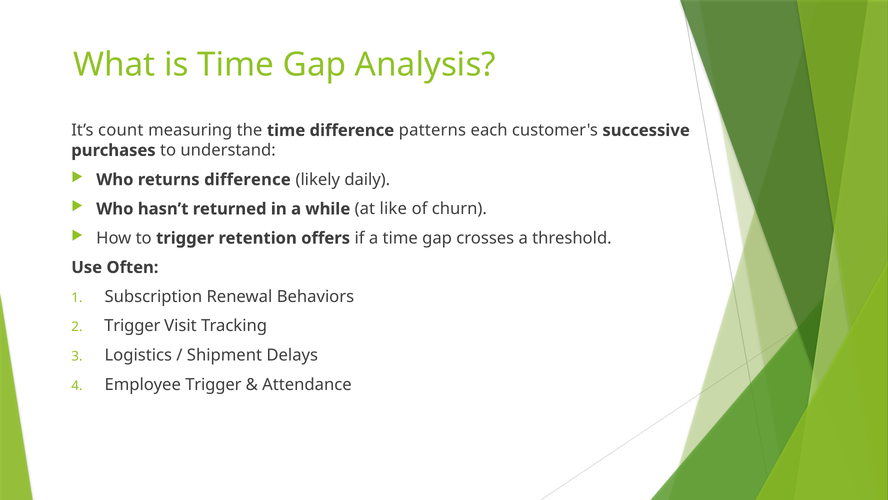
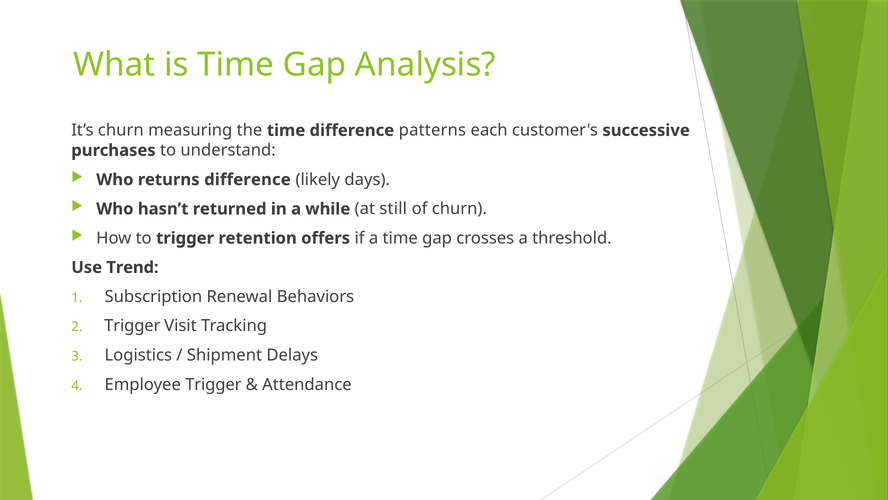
It’s count: count -> churn (121, 130)
daily: daily -> days (367, 180)
like: like -> still (393, 209)
Often: Often -> Trend (132, 267)
